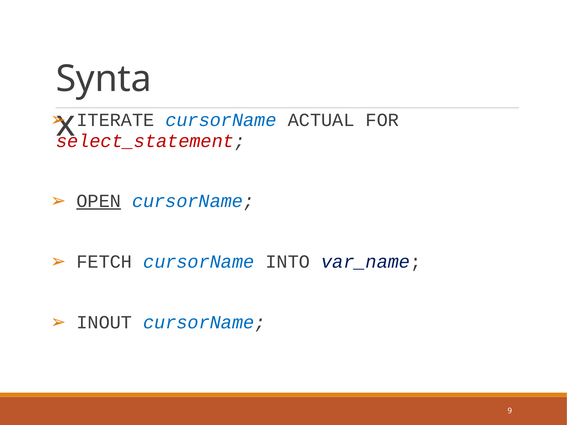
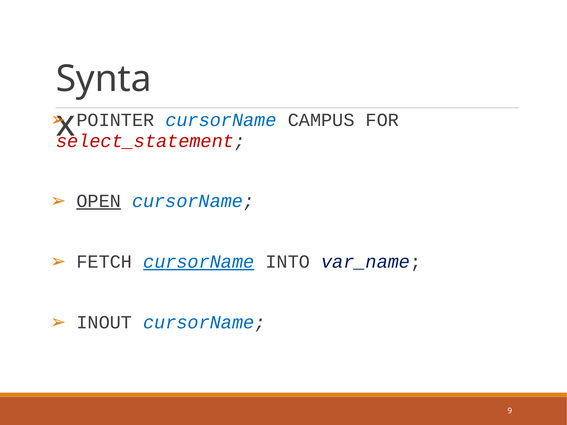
ITERATE: ITERATE -> POINTER (115, 120)
ACTUAL: ACTUAL -> CAMPUS (321, 120)
cursorName underline: none -> present (199, 262)
